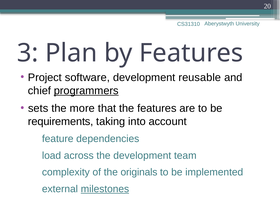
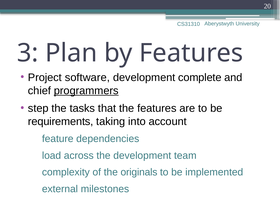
reusable: reusable -> complete (200, 78)
sets: sets -> step (38, 108)
more: more -> tasks (82, 108)
milestones underline: present -> none (105, 189)
